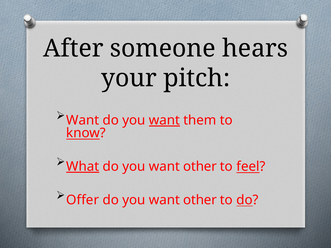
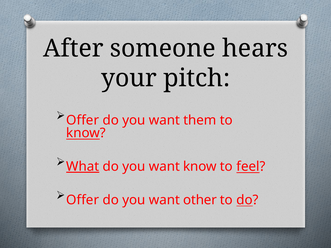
Want: Want -> Offer (83, 120)
want underline: present -> none (164, 120)
other: other -> know (200, 167)
